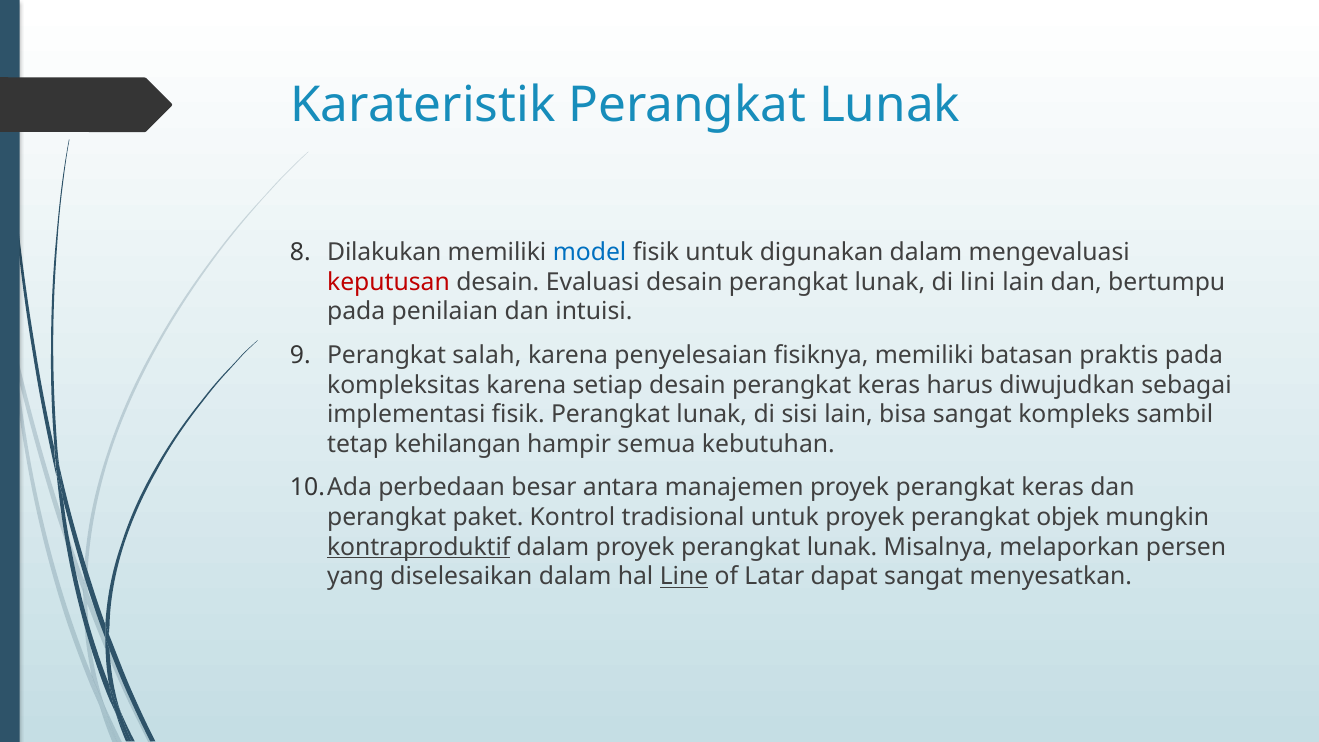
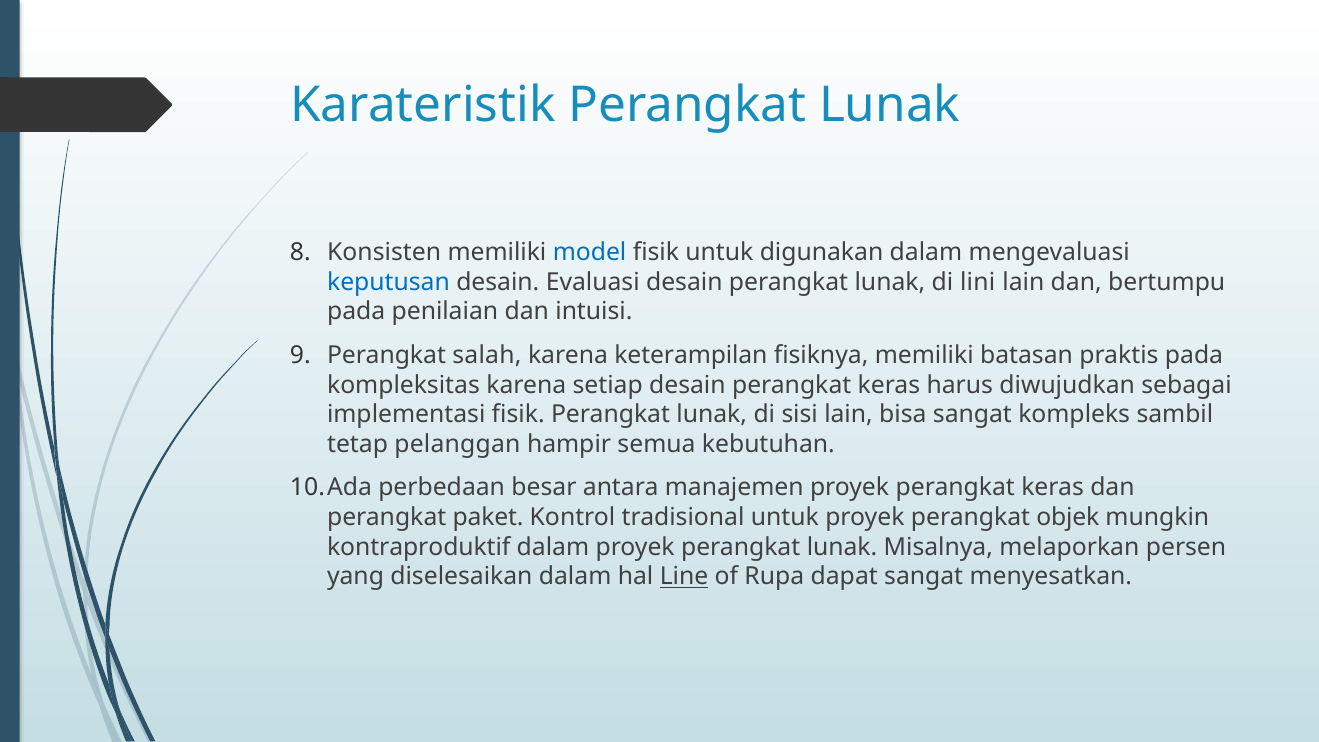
Dilakukan: Dilakukan -> Konsisten (384, 252)
keputusan colour: red -> blue (388, 282)
penyelesaian: penyelesaian -> keterampilan (691, 355)
kehilangan: kehilangan -> pelanggan (457, 444)
kontraproduktif underline: present -> none (419, 547)
Latar: Latar -> Rupa (774, 577)
